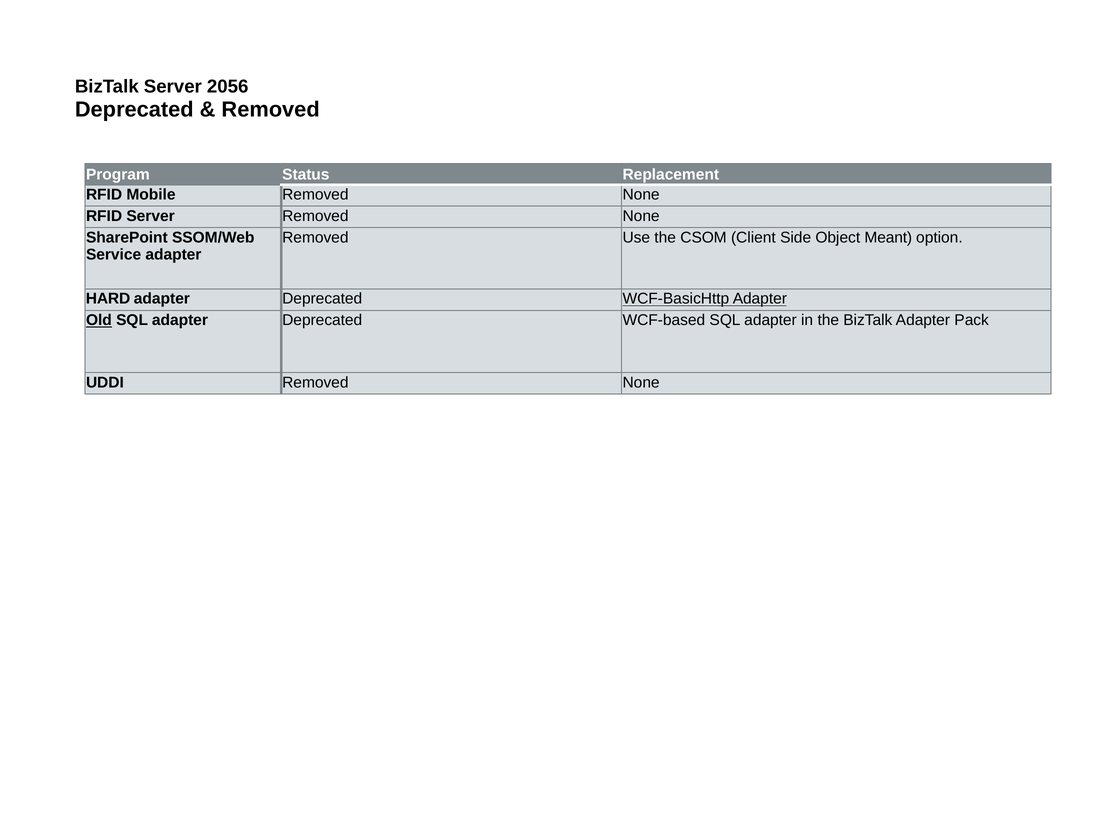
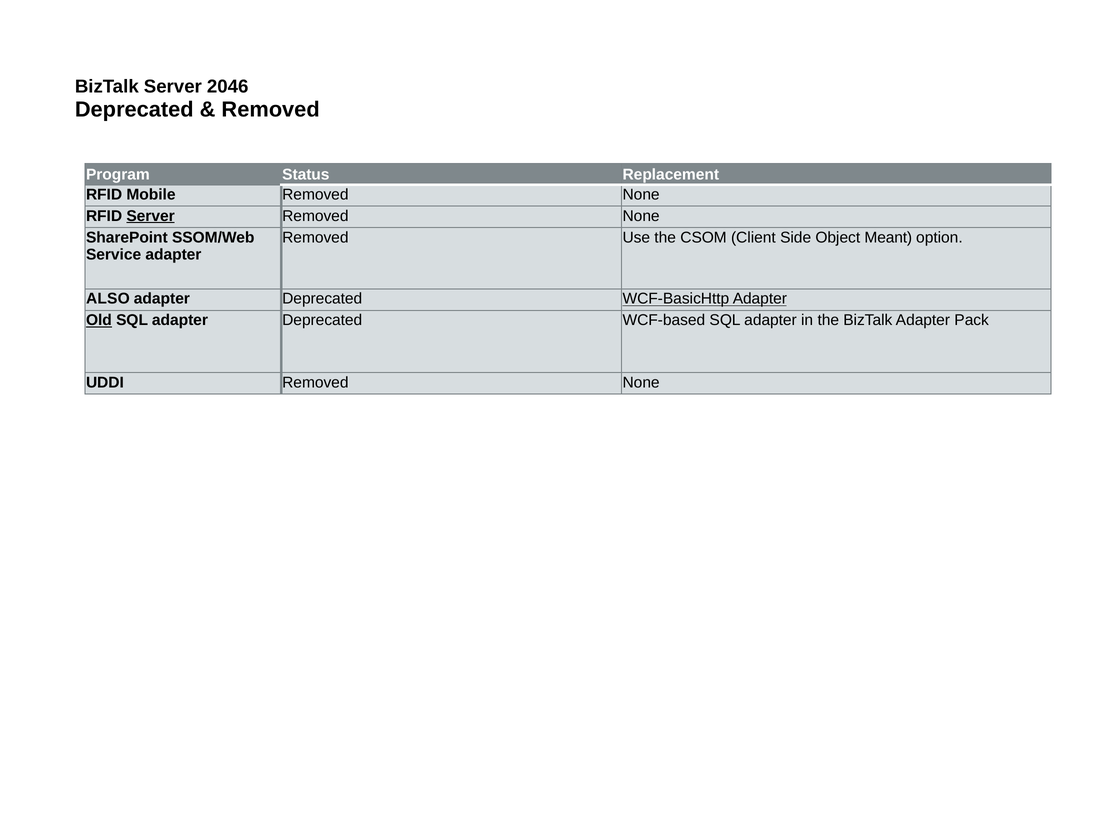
2056: 2056 -> 2046 (228, 87)
Server underline: none -> present (151, 216)
HARD: HARD -> ALSO (108, 299)
